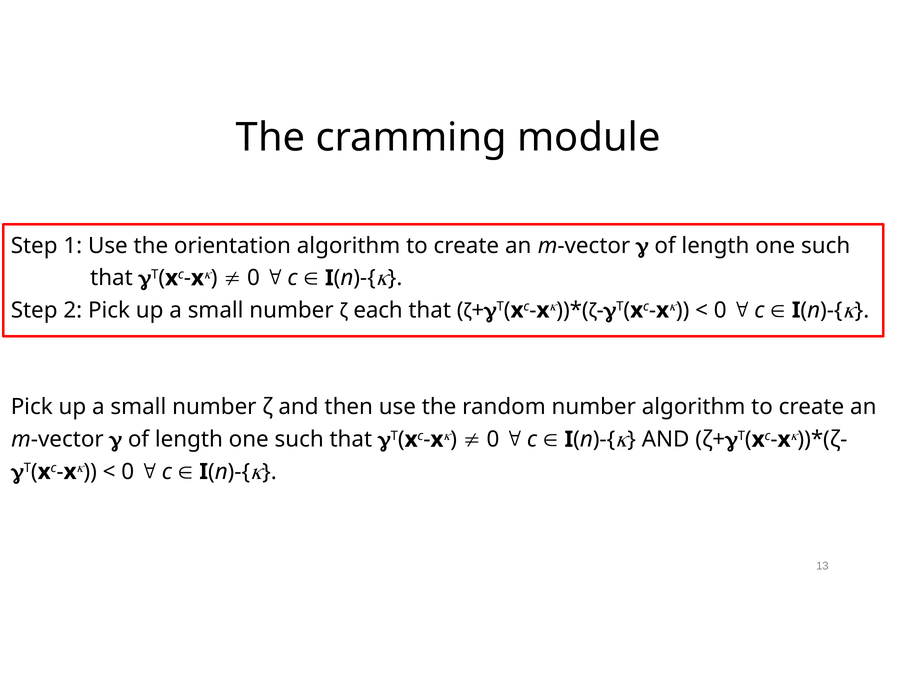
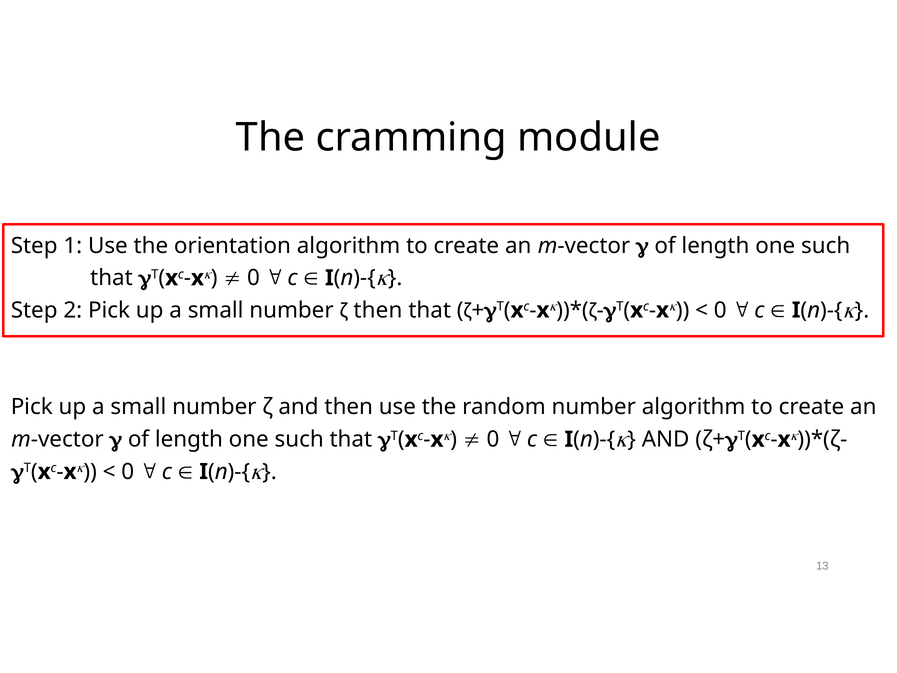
ζ each: each -> then (378, 310)
